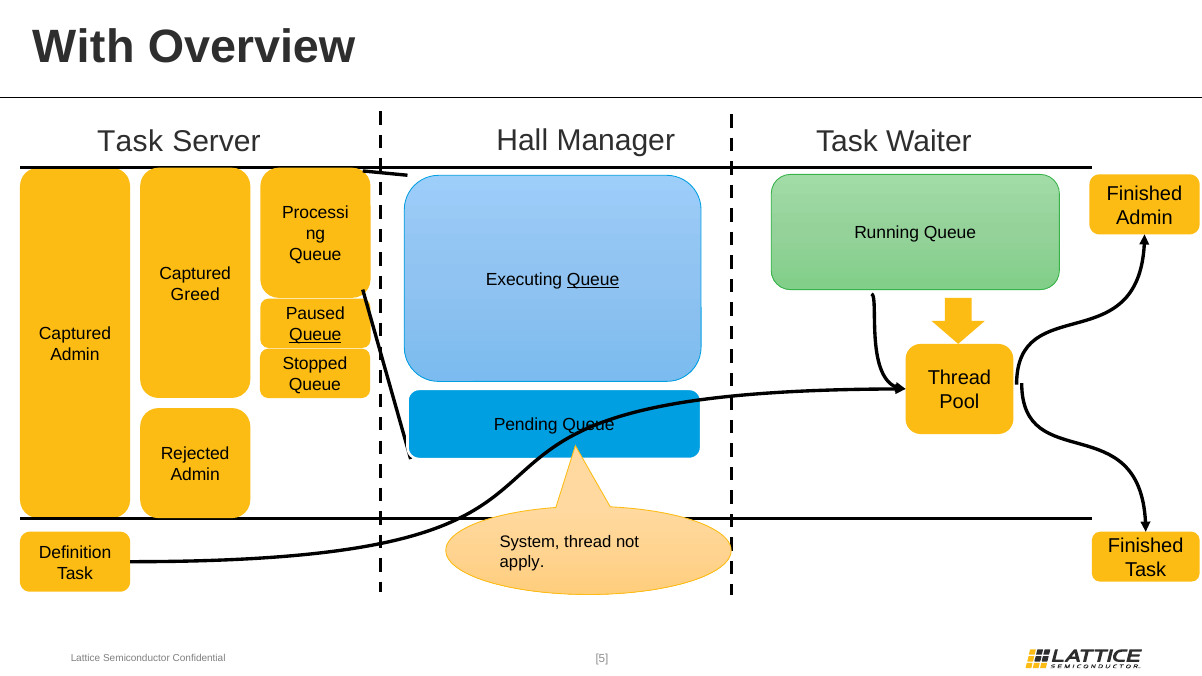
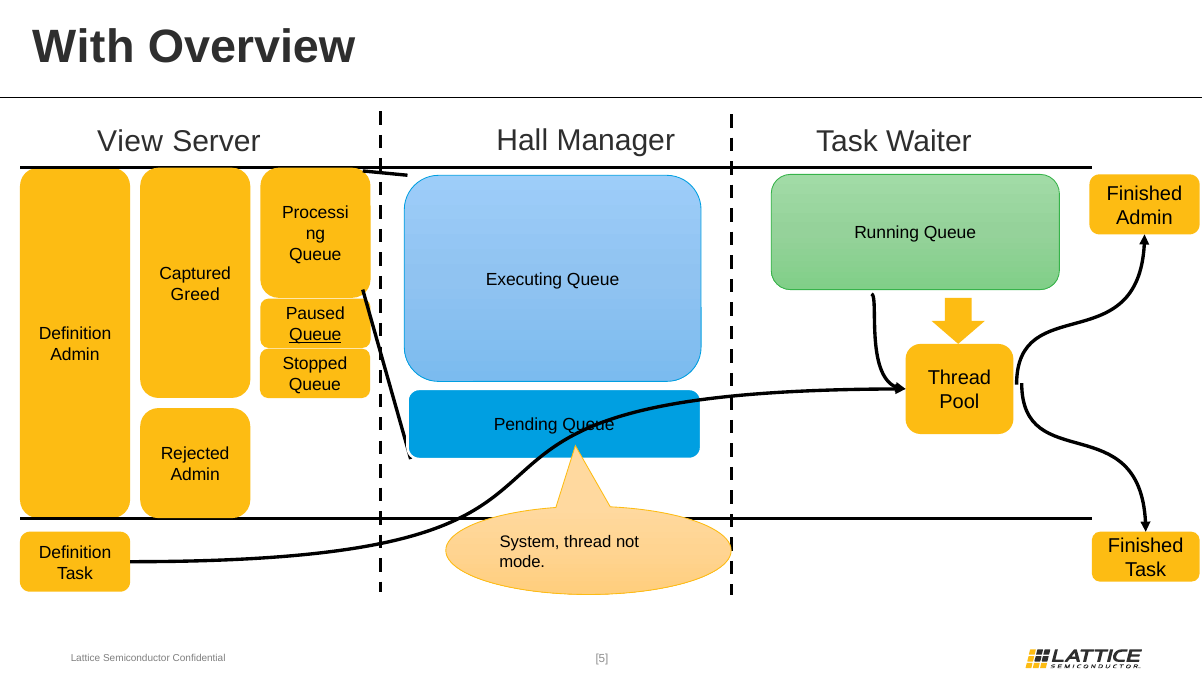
Task: Task -> View (130, 142)
Queue underline: present -> none (593, 280)
Captured: Captured -> Definition (75, 334)
apply: apply -> mode (522, 562)
